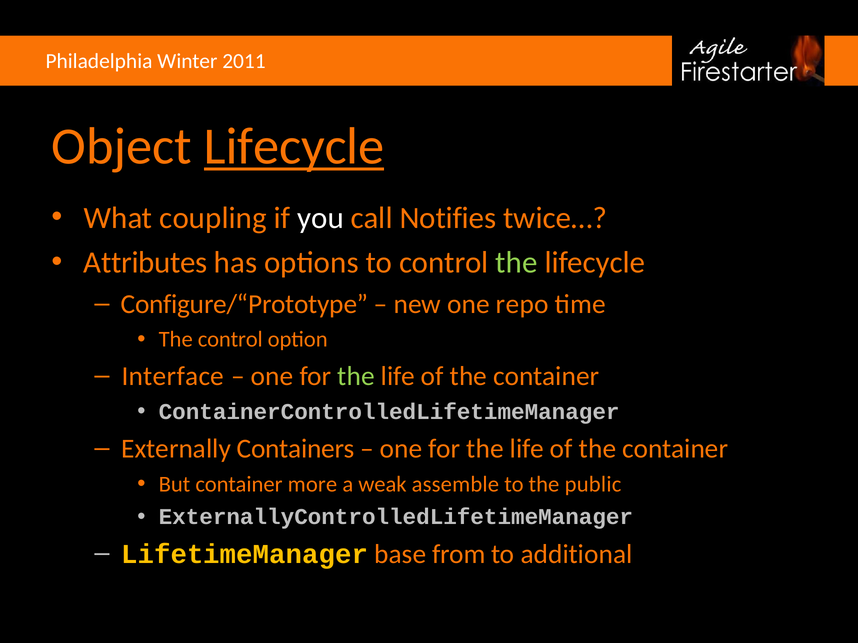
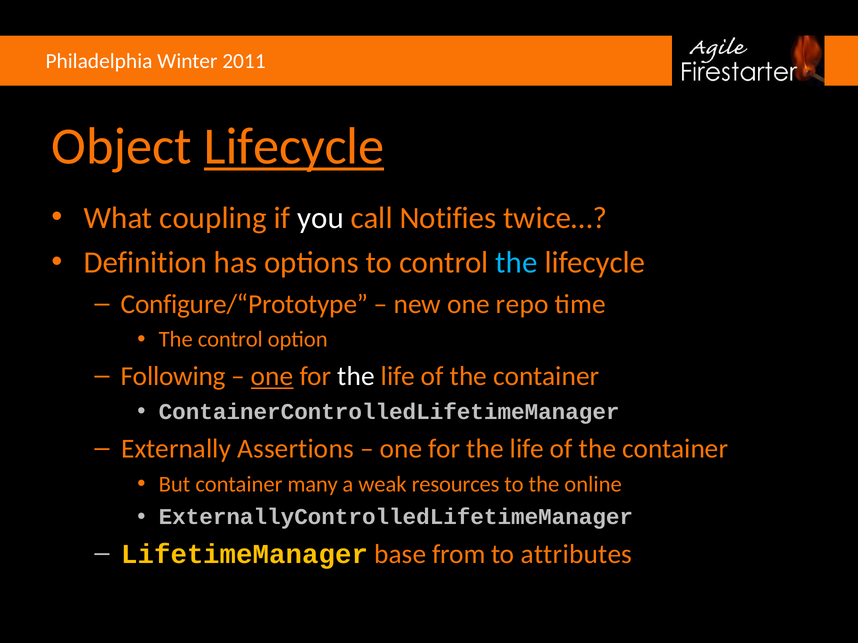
Attributes: Attributes -> Definition (145, 263)
the colour: light green -> light blue (516, 263)
Interface: Interface -> Following (173, 377)
one underline: none -> present (272, 377)
the colour: light green -> white (356, 377)
Containers: Containers -> Assertions (295, 449)
more: more -> many (313, 485)
assemble: assemble -> resources (456, 485)
public: public -> online (593, 485)
additional: additional -> attributes (576, 554)
